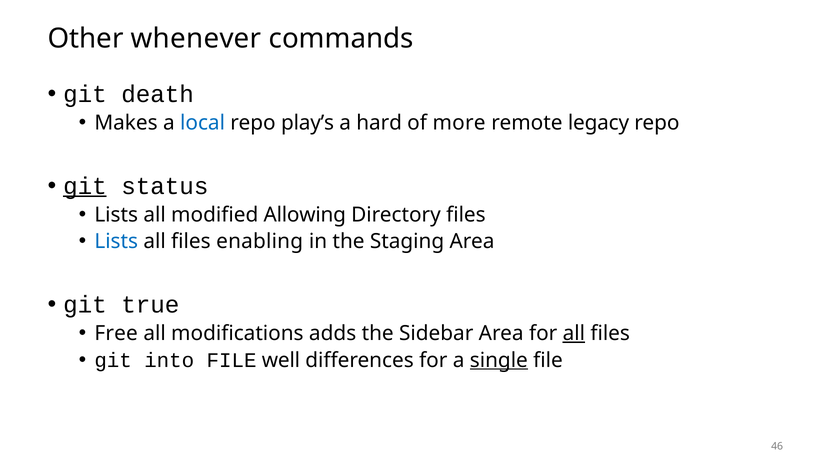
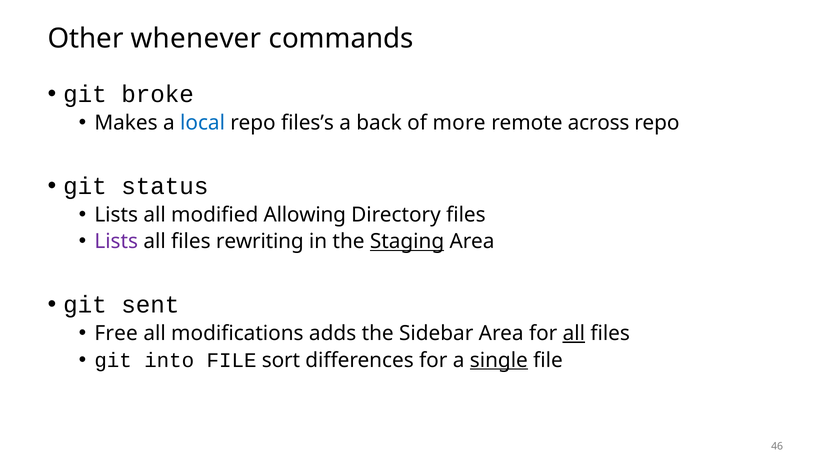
death: death -> broke (158, 94)
play’s: play’s -> files’s (307, 123)
hard: hard -> back (379, 123)
legacy: legacy -> across (599, 123)
git underline: present -> none (85, 186)
Lists colour: blue -> purple (116, 241)
enabling: enabling -> rewriting (260, 241)
Staging underline: none -> present (407, 241)
true: true -> sent (150, 304)
well: well -> sort (281, 360)
